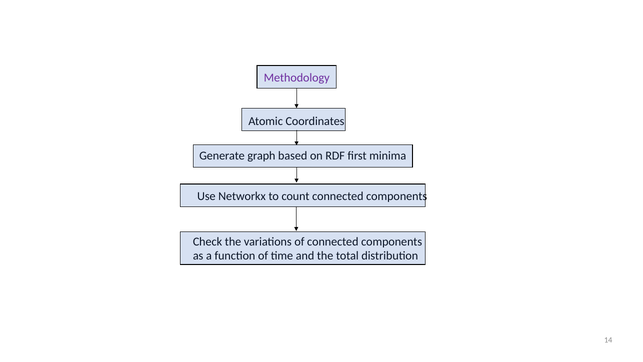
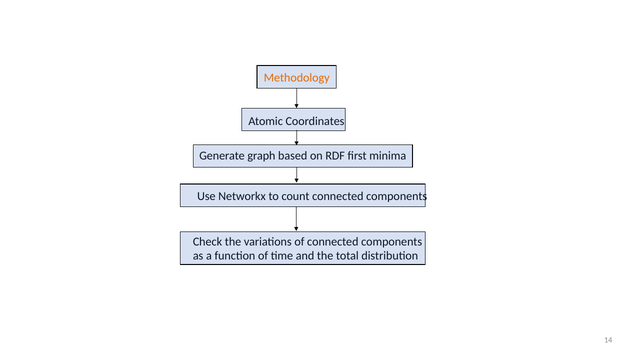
Methodology colour: purple -> orange (297, 78)
